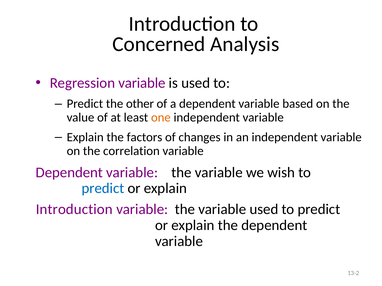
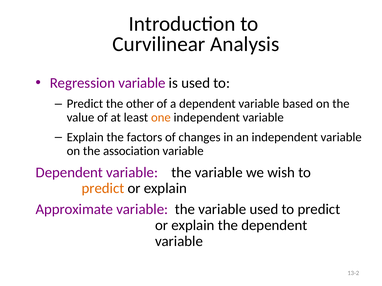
Concerned: Concerned -> Curvilinear (159, 44)
correlation: correlation -> association (131, 151)
predict colour: blue -> orange (103, 188)
Introduction: Introduction -> Approximate (74, 210)
